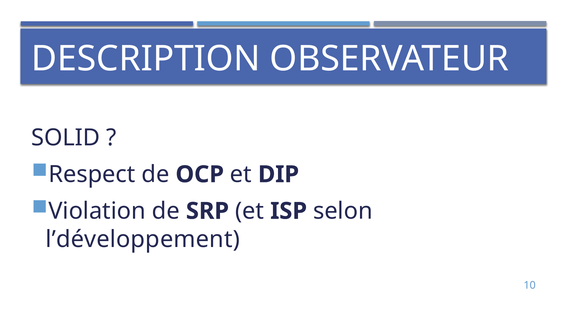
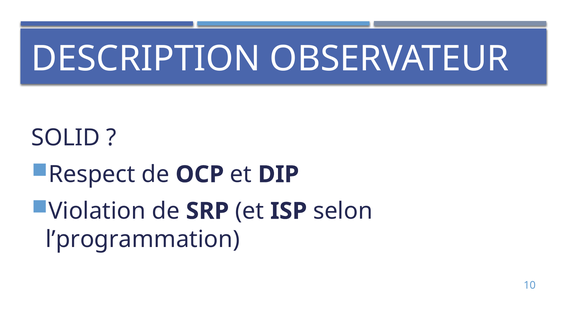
l’développement: l’développement -> l’programmation (143, 239)
